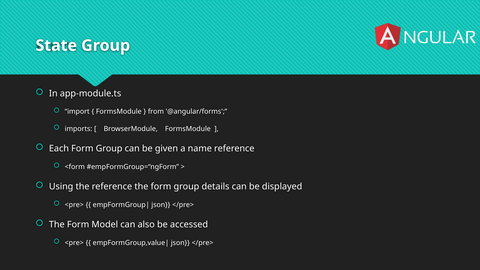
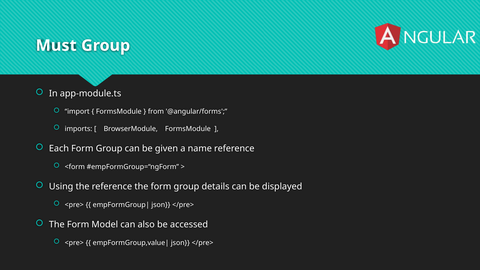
State: State -> Must (56, 46)
